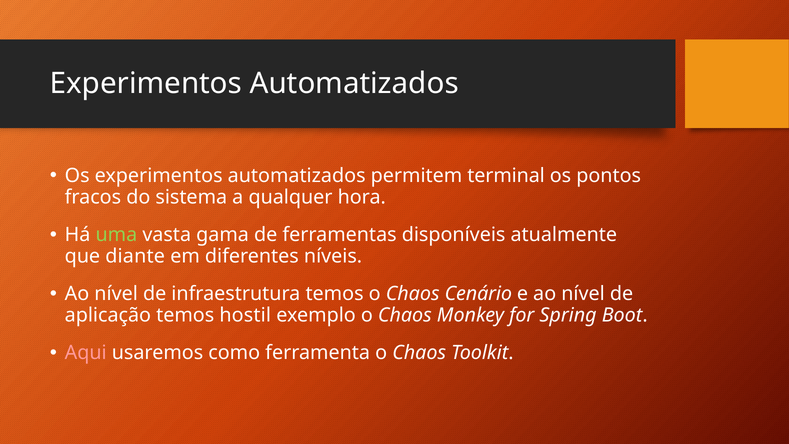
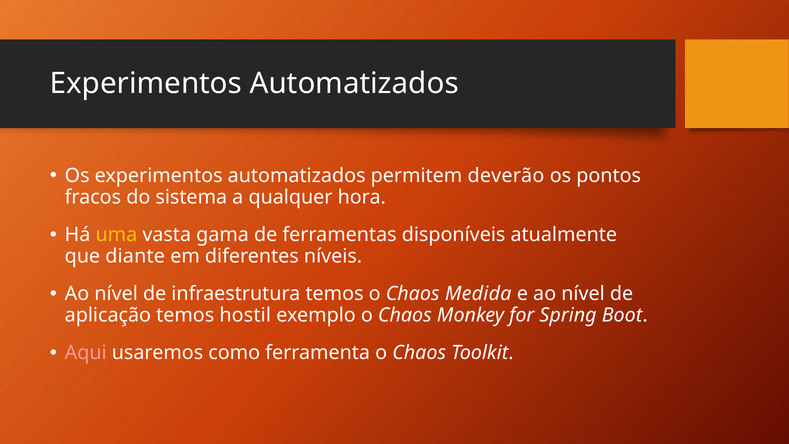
terminal: terminal -> deverão (506, 176)
uma colour: light green -> yellow (116, 235)
Cenário: Cenário -> Medida (478, 294)
